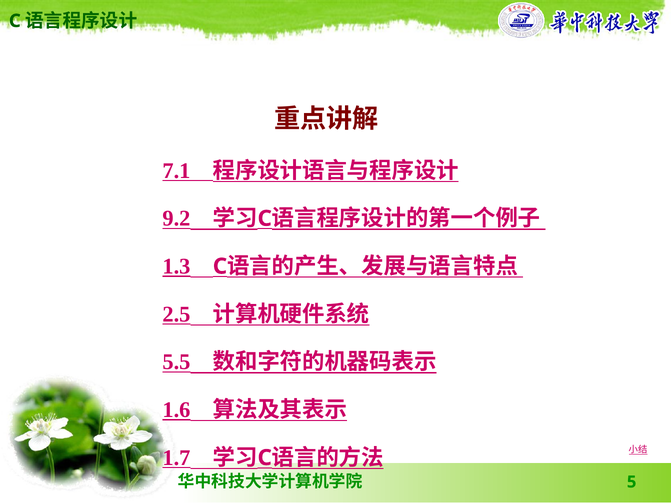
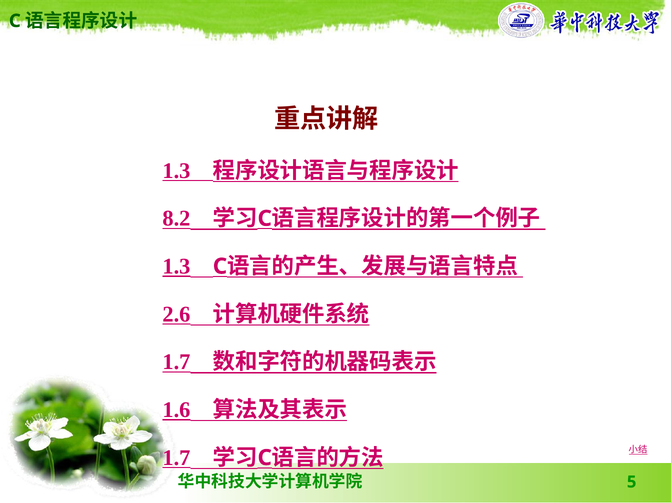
7.1: 7.1 -> 1.3 (176, 171)
9.2: 9.2 -> 8.2 (176, 219)
2.5: 2.5 -> 2.6 (176, 314)
5.5: 5.5 -> 1.7 (176, 362)
